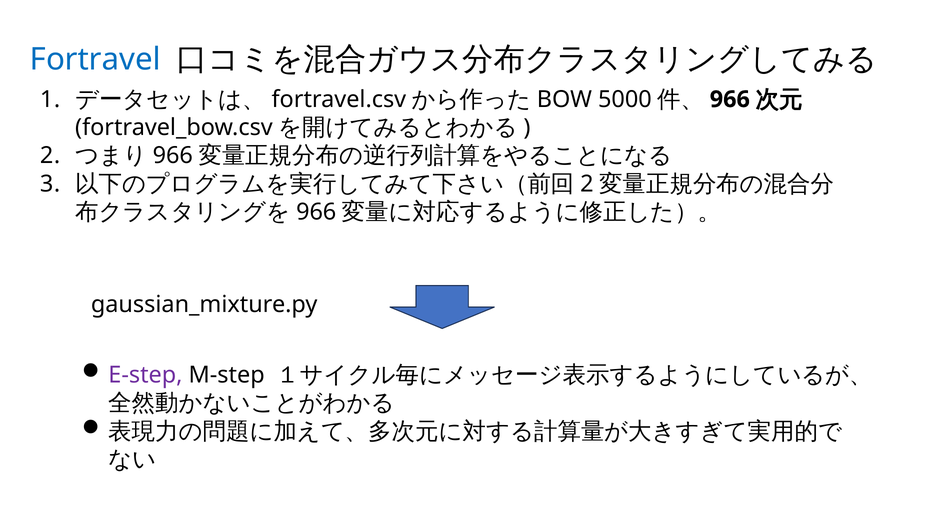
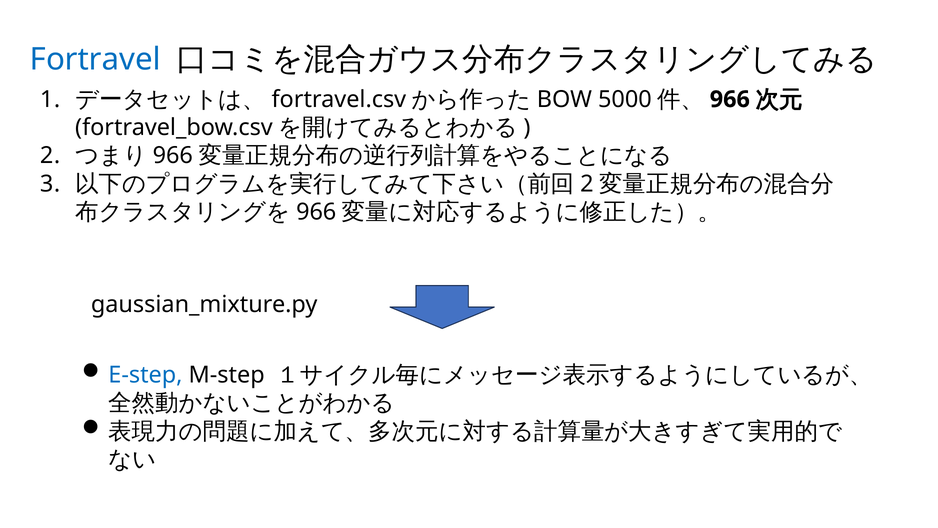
E-step colour: purple -> blue (145, 375)
